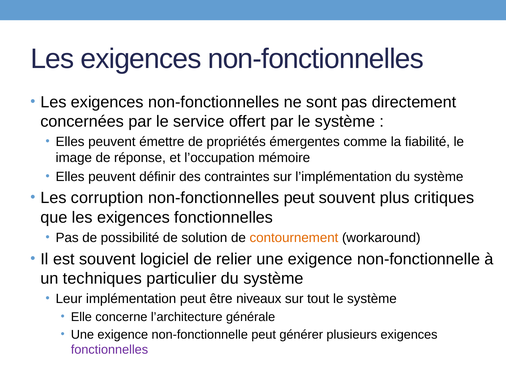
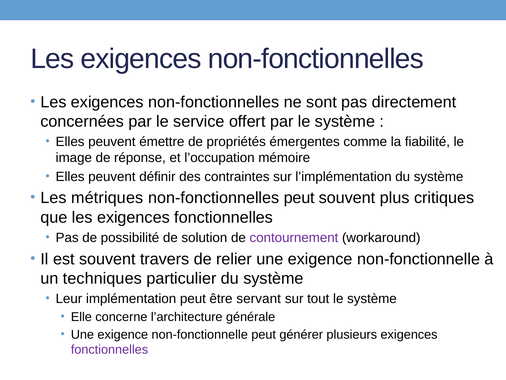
corruption: corruption -> métriques (107, 198)
contournement colour: orange -> purple (294, 237)
logiciel: logiciel -> travers (165, 259)
niveaux: niveaux -> servant (259, 298)
